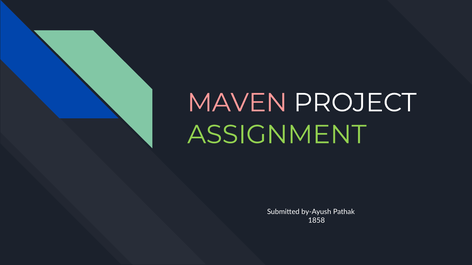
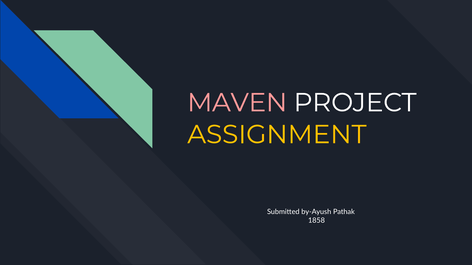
ASSIGNMENT colour: light green -> yellow (277, 135)
